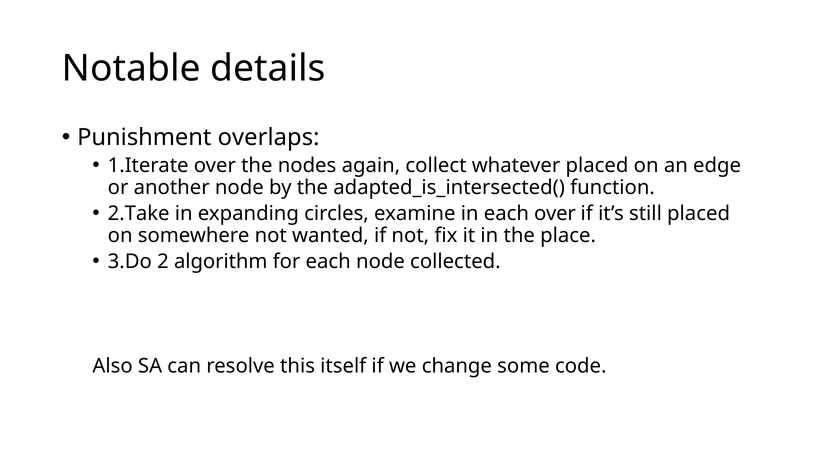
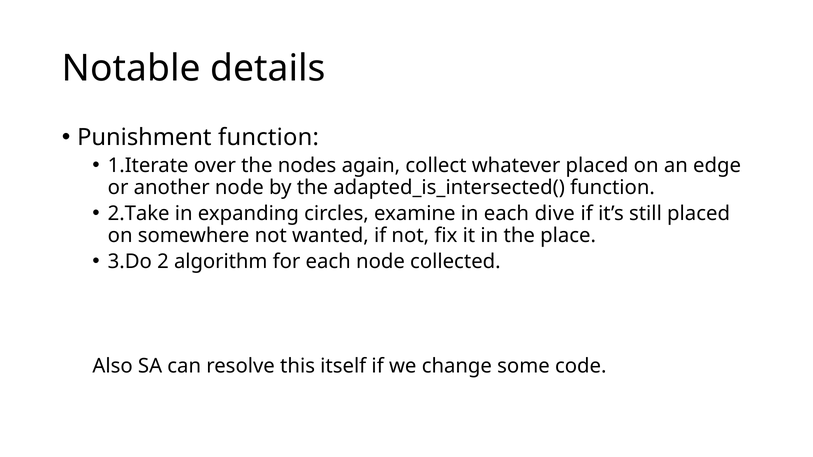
Punishment overlaps: overlaps -> function (269, 137)
each over: over -> dive (555, 214)
